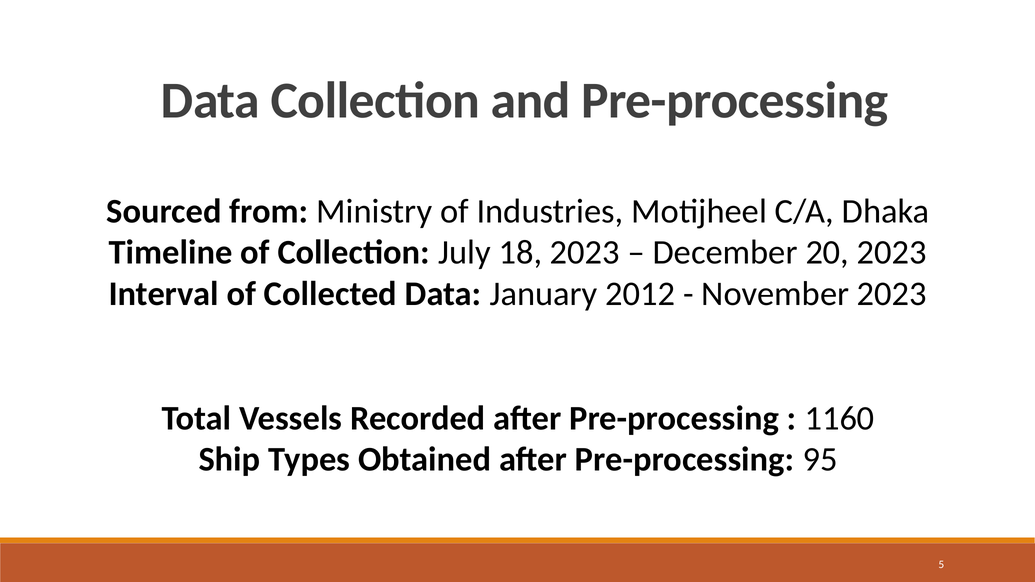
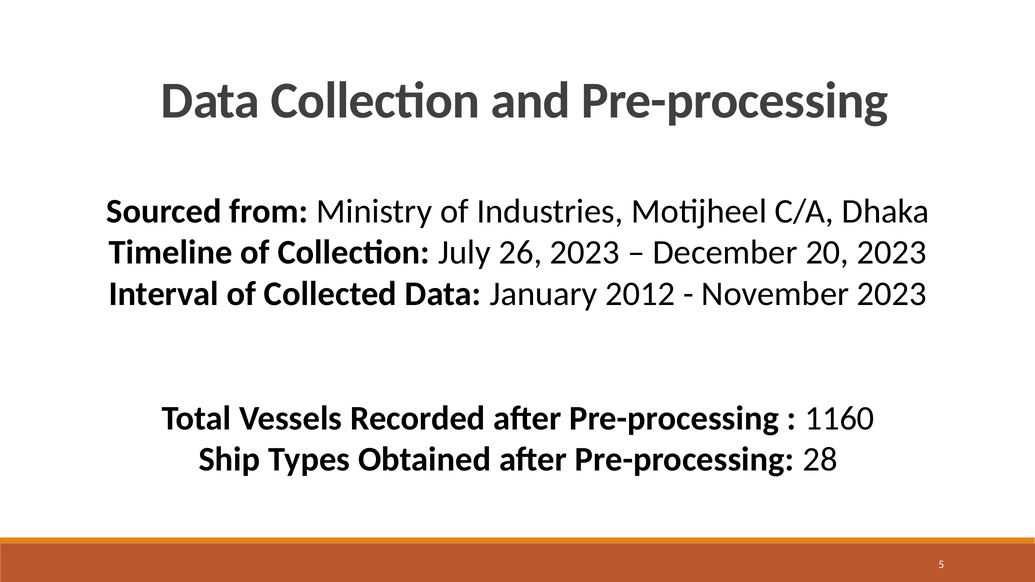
18: 18 -> 26 (520, 253)
95: 95 -> 28 (820, 460)
